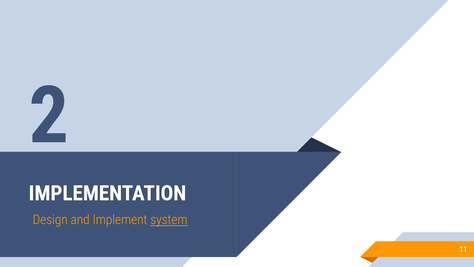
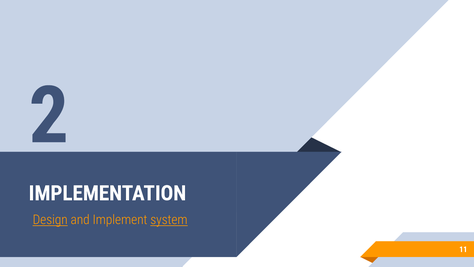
Design underline: none -> present (50, 220)
